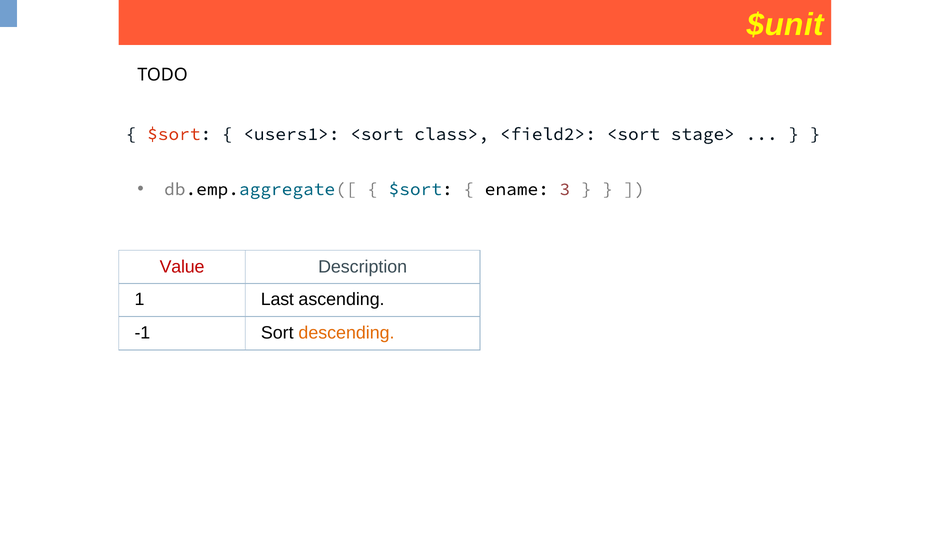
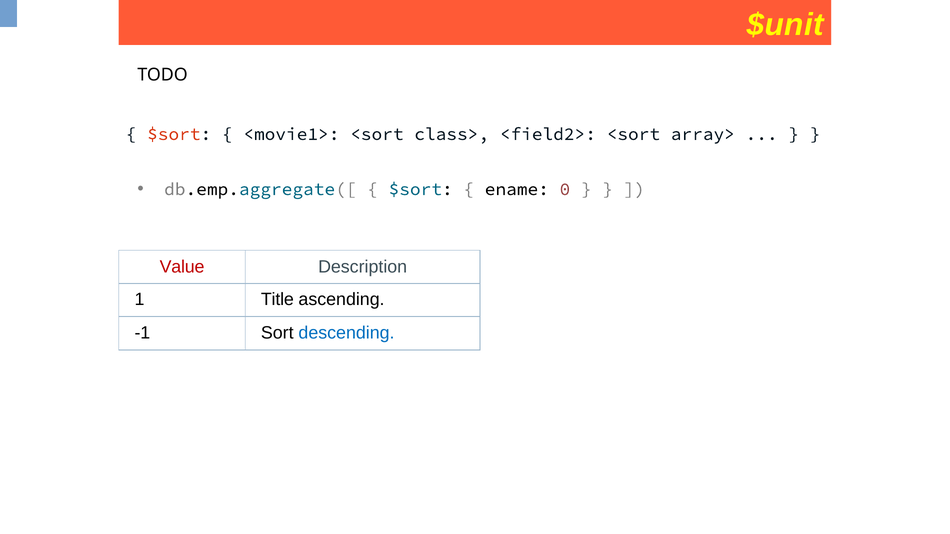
<users1>: <users1> -> <movie1> (291, 134)
stage>: stage> -> array> (703, 134)
3: 3 -> 0 (565, 189)
Last: Last -> Title (277, 300)
descending colour: orange -> blue (347, 333)
